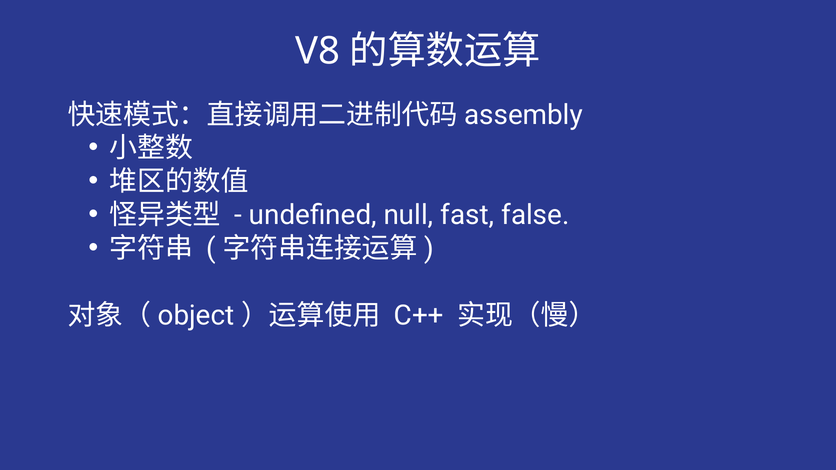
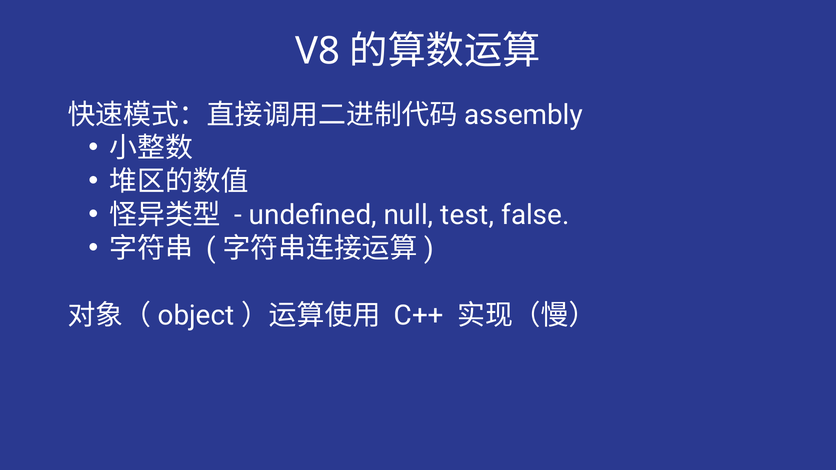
fast: fast -> test (467, 215)
